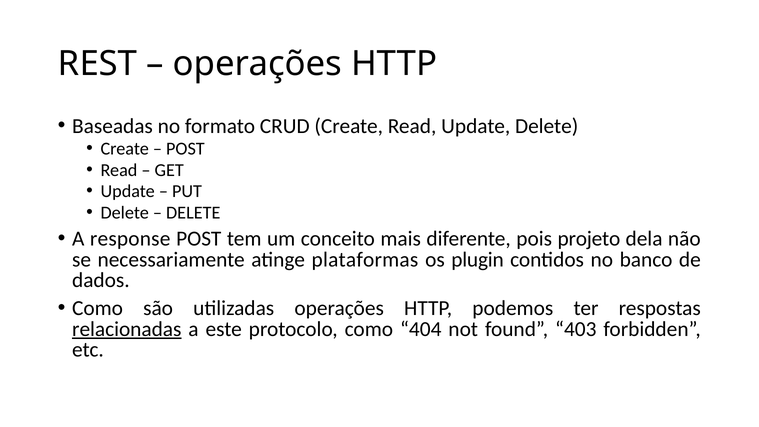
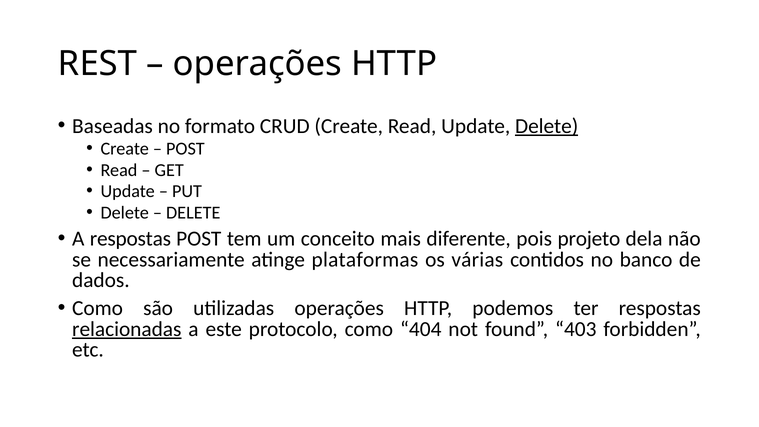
Delete underline: none -> present (547, 126)
A response: response -> respostas (130, 239)
plugin: plugin -> várias (477, 260)
